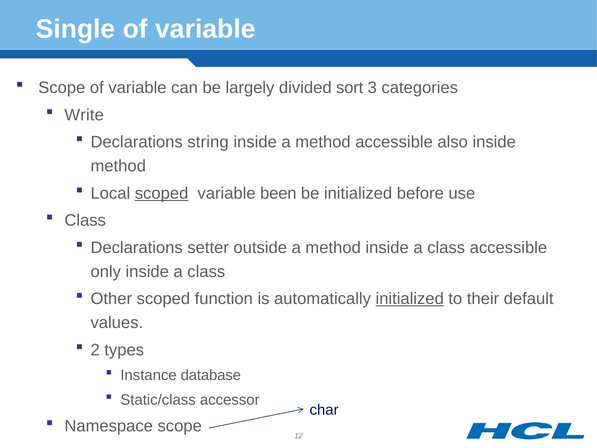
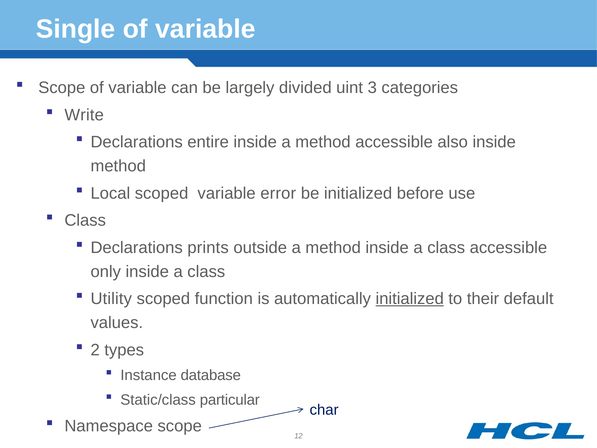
sort: sort -> uint (350, 88)
string: string -> entire (208, 142)
scoped underline: present -> none (162, 193)
been: been -> error (278, 193)
setter: setter -> prints (208, 248)
Other: Other -> Utility (111, 299)
accessor: accessor -> particular (230, 400)
